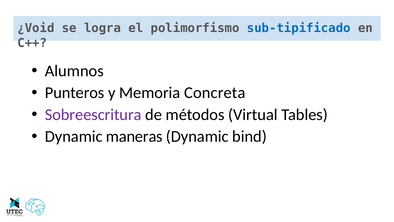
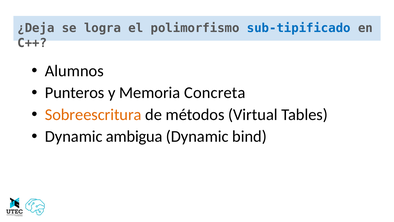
¿Void: ¿Void -> ¿Deja (36, 28)
Sobreescritura colour: purple -> orange (93, 114)
maneras: maneras -> ambigua (134, 136)
